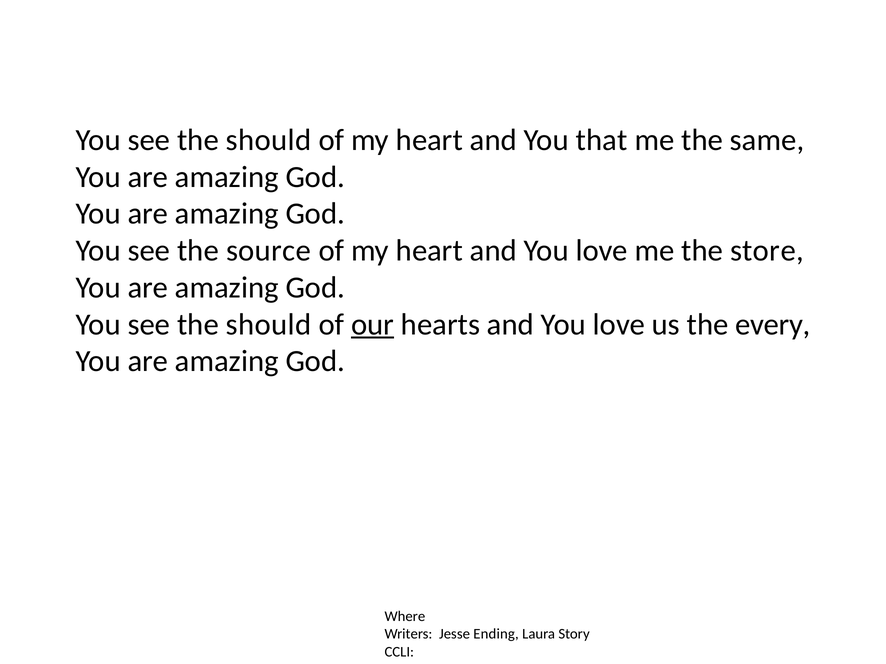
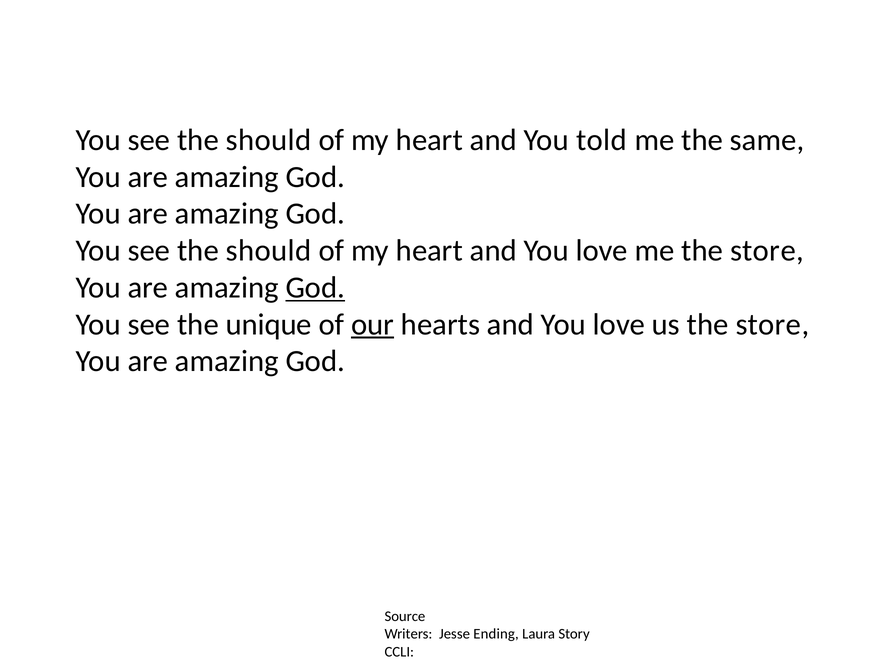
that: that -> told (602, 140)
source: source -> should (269, 251)
God underline: none -> present (315, 288)
should: should -> unique (269, 325)
us the every: every -> store (772, 325)
Where: Where -> Source (405, 617)
